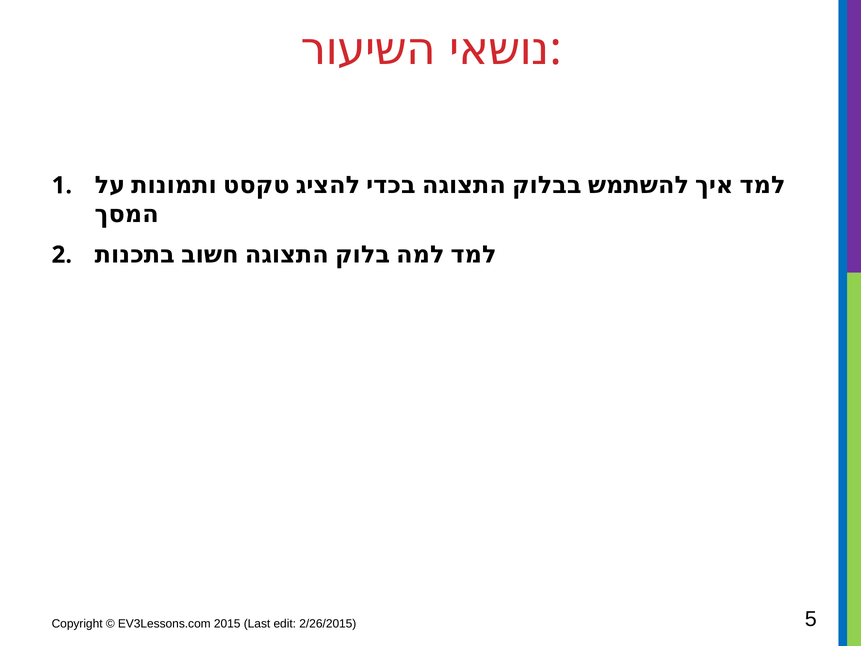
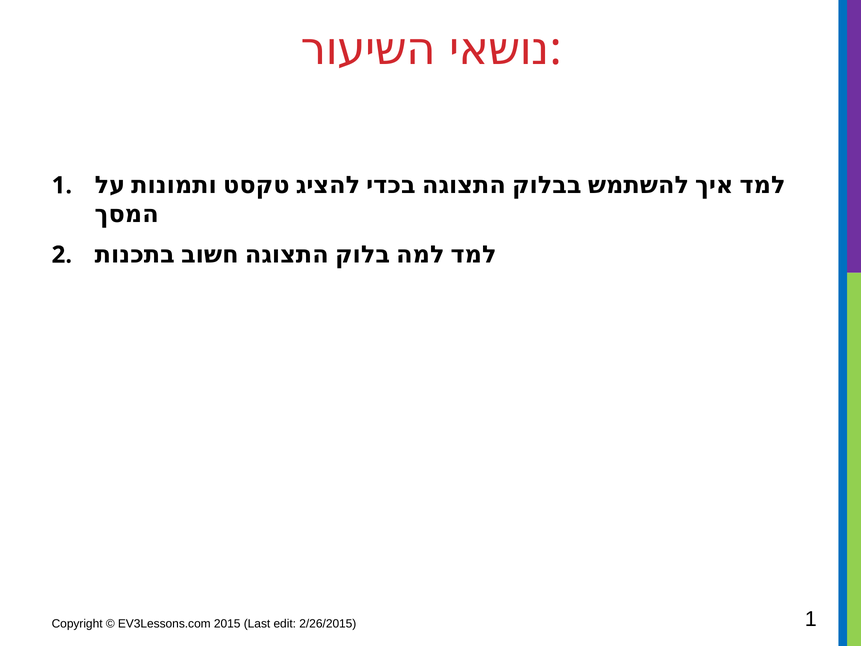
2/26/2015 5: 5 -> 1 (811, 619)
